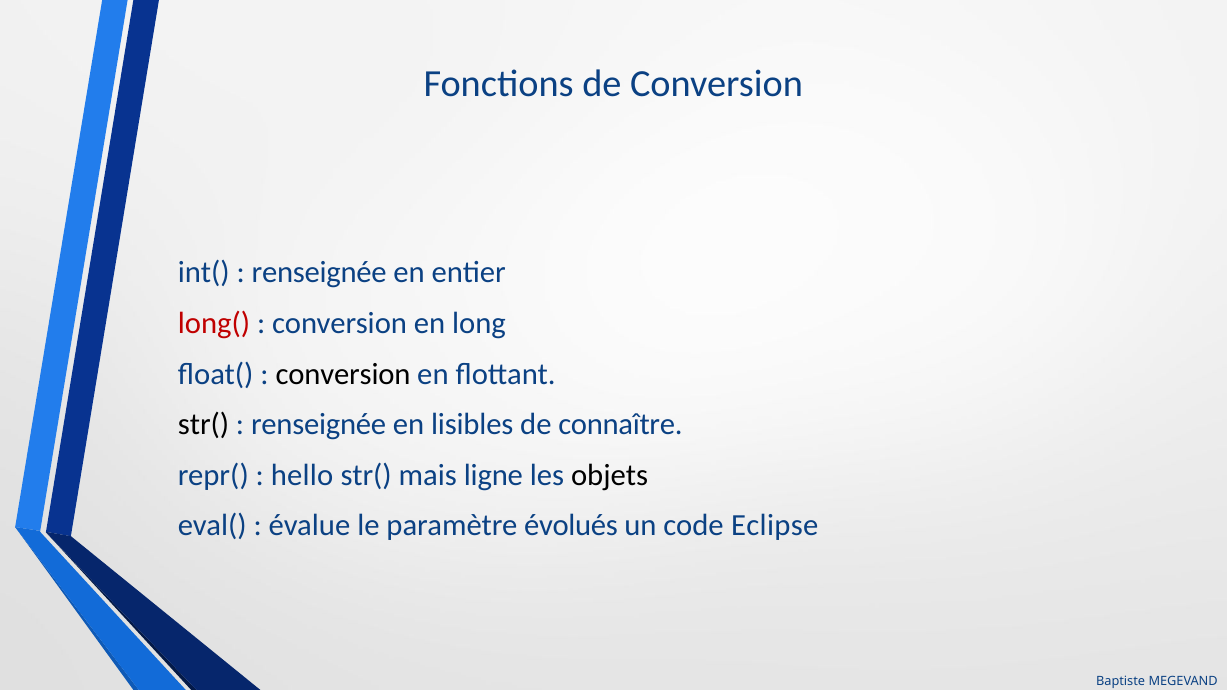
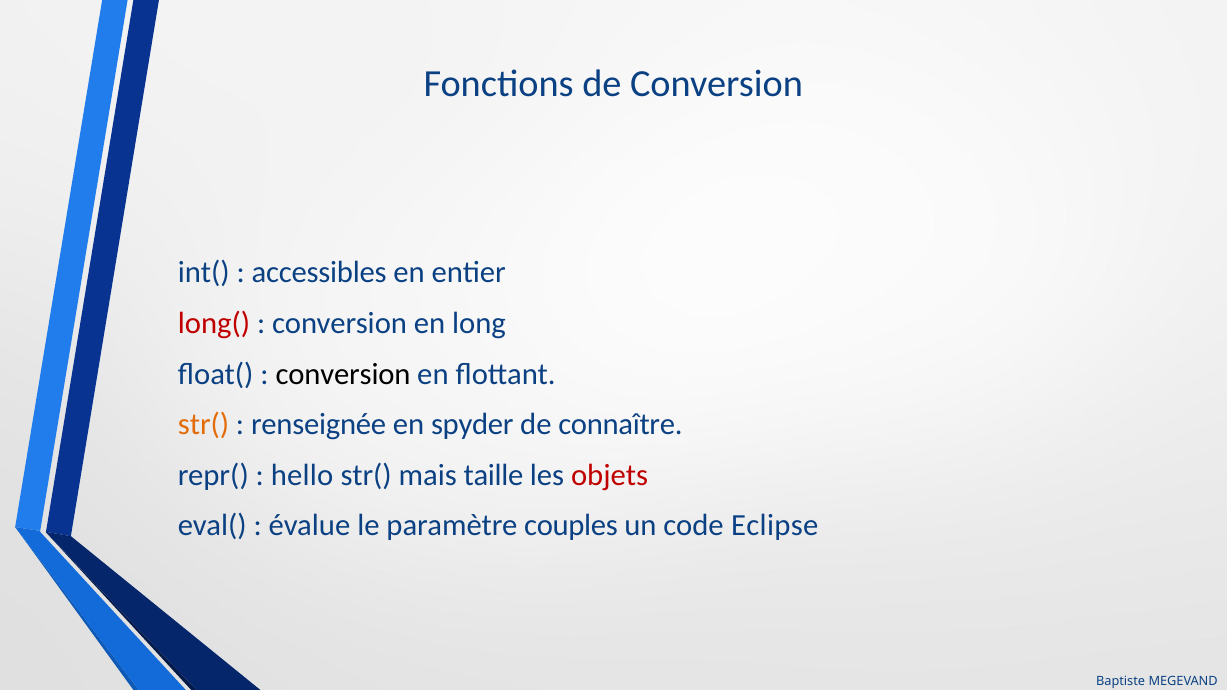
renseignée: renseignée -> accessibles (319, 273)
str( colour: black -> orange (204, 425)
lisibles: lisibles -> spyder (472, 425)
ligne: ligne -> taille (493, 475)
objets colour: black -> red (610, 475)
évolués: évolués -> couples (571, 526)
